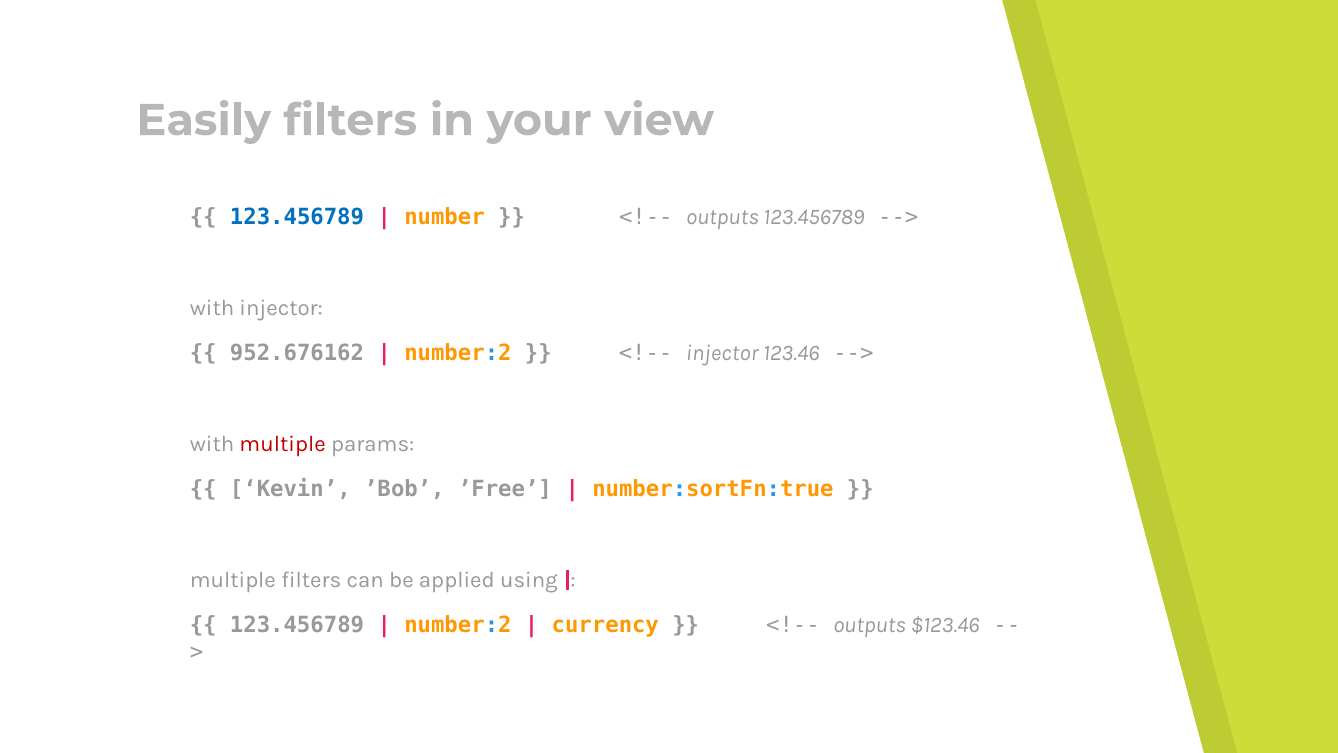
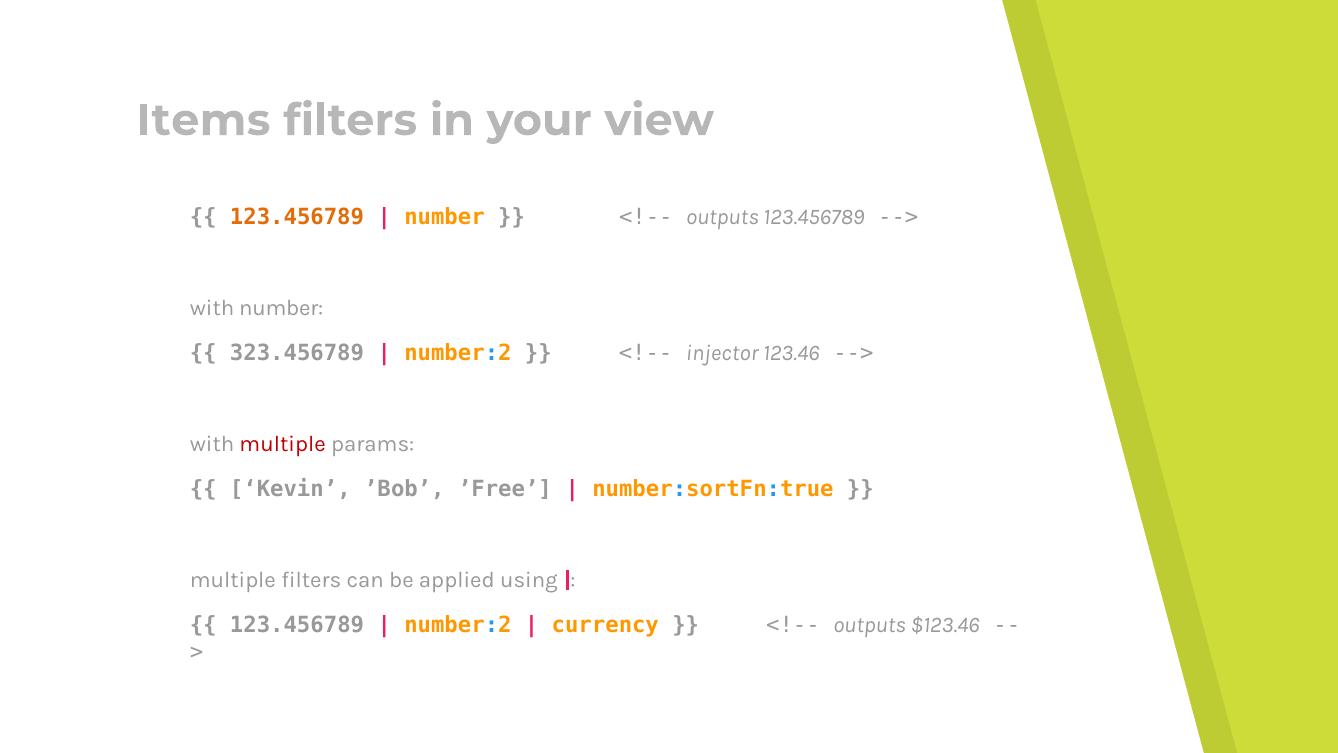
Easily: Easily -> Items (203, 120)
123.456789 colour: blue -> orange (297, 217)
with injector: injector -> number (281, 308)
952.676162: 952.676162 -> 323.456789 (297, 353)
